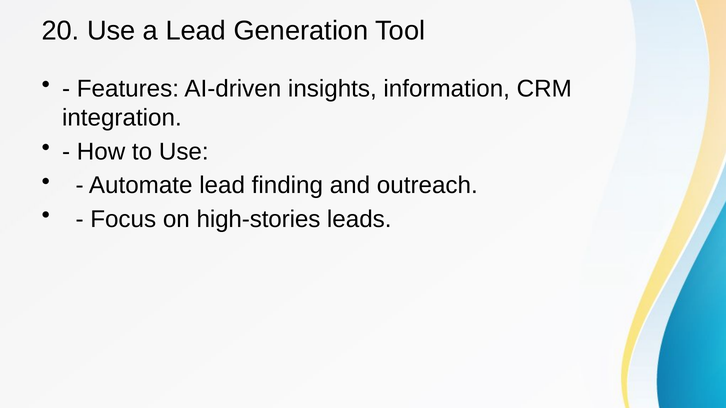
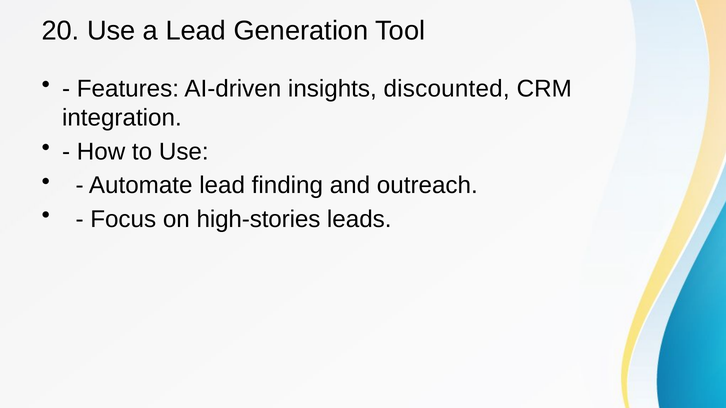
information: information -> discounted (447, 89)
